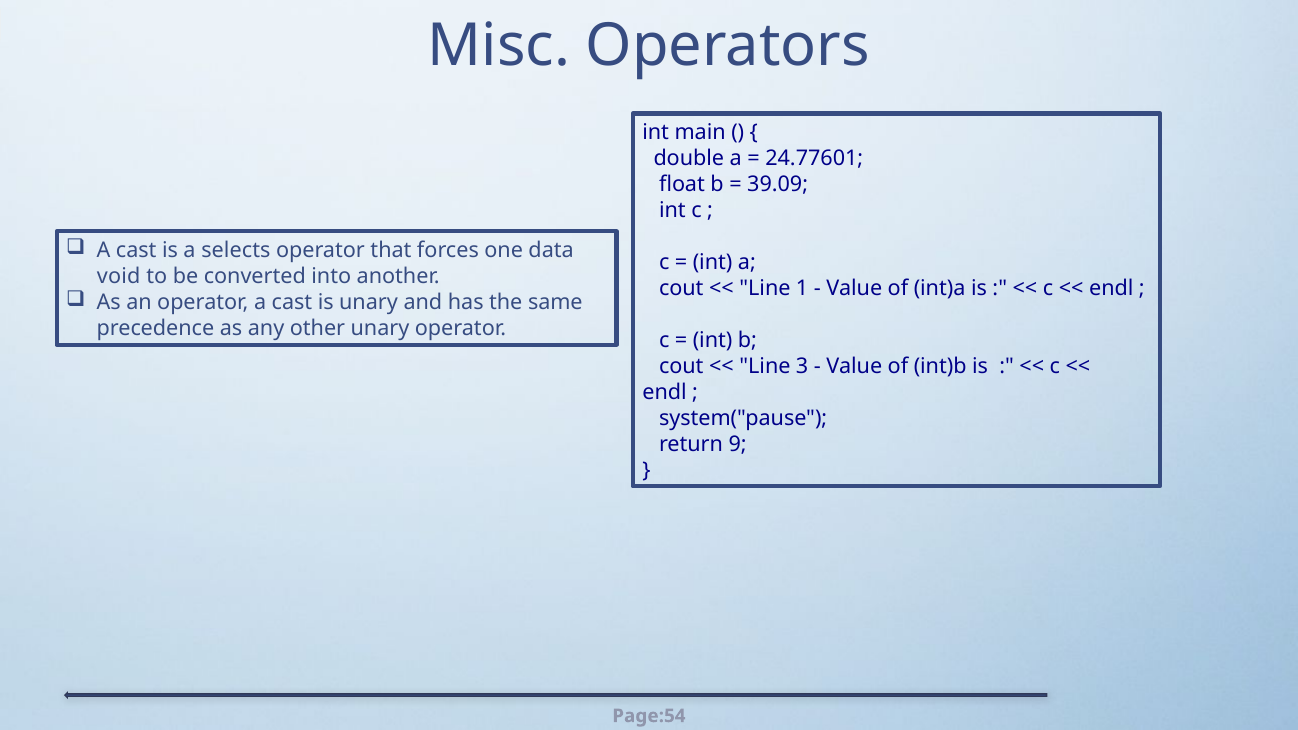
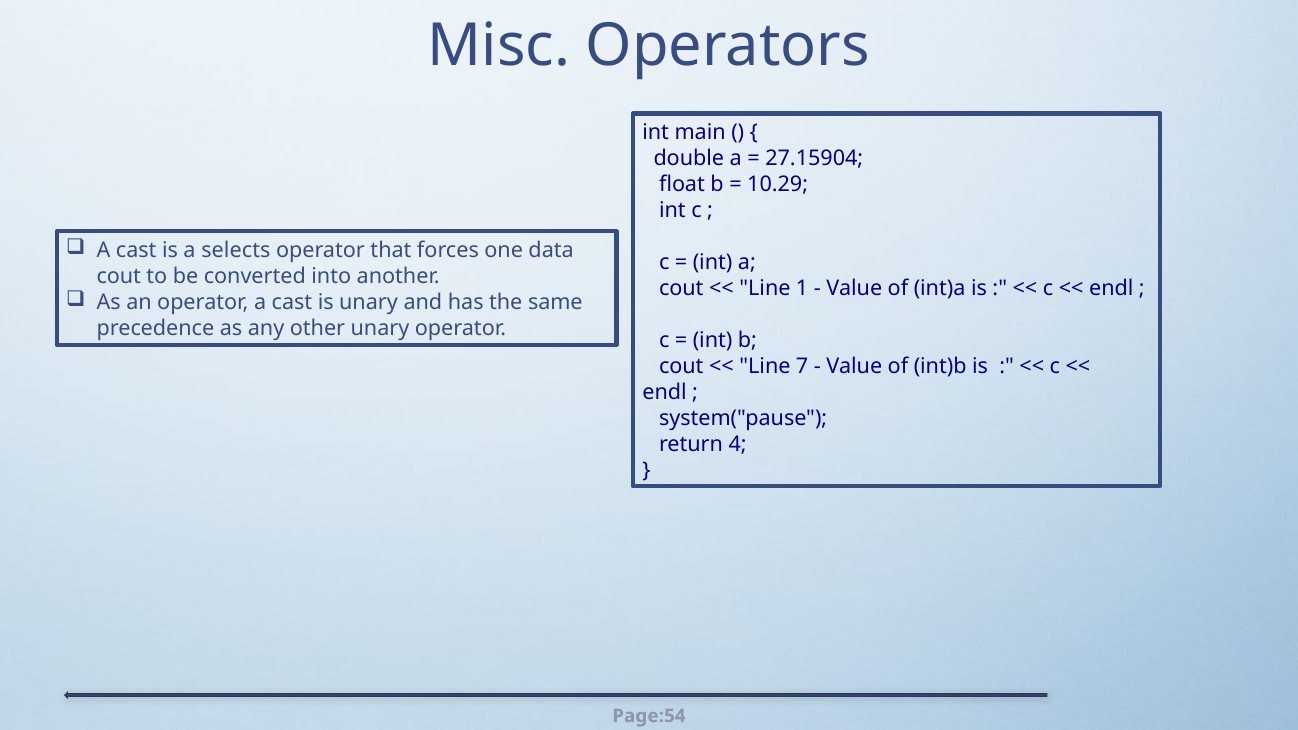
24.77601: 24.77601 -> 27.15904 (814, 159)
39.09: 39.09 -> 10.29 (778, 185)
void: void -> cout (119, 277)
3: 3 -> 7 (802, 366)
9: 9 -> 4 (738, 444)
